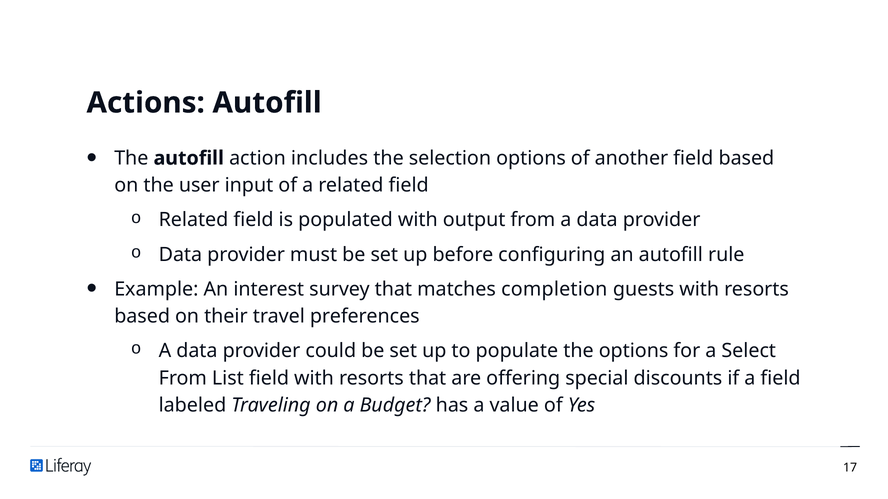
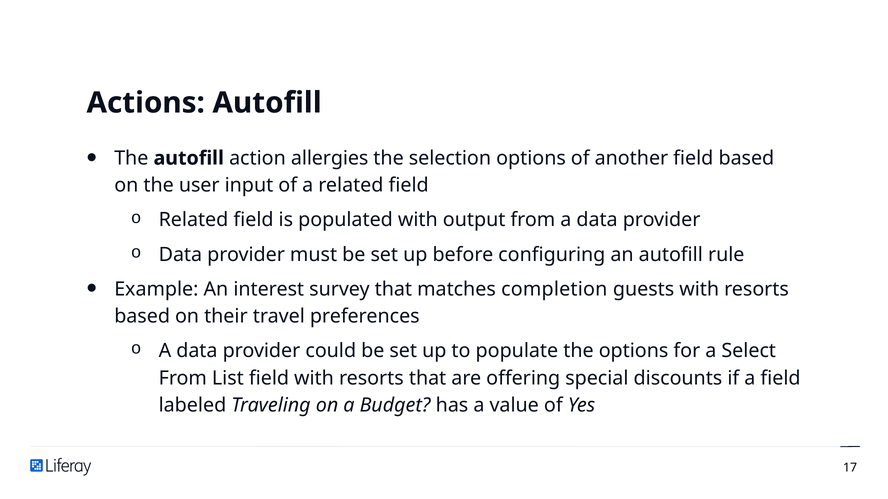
includes: includes -> allergies (330, 158)
